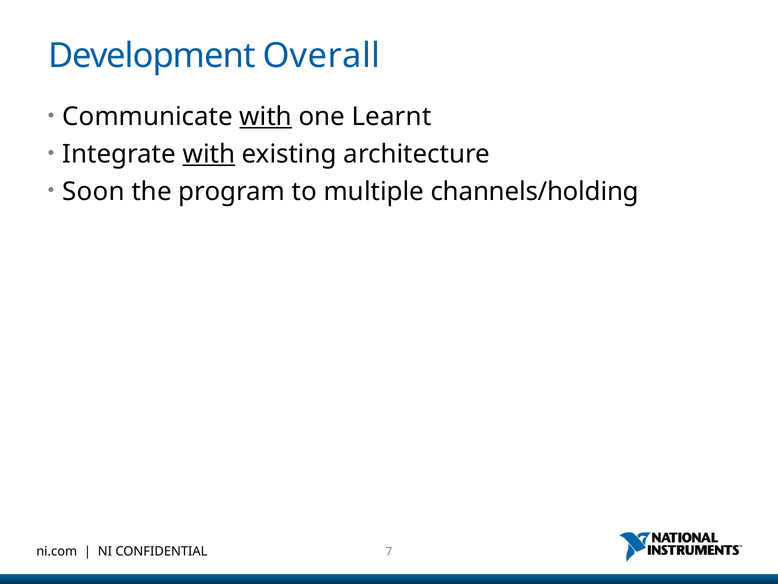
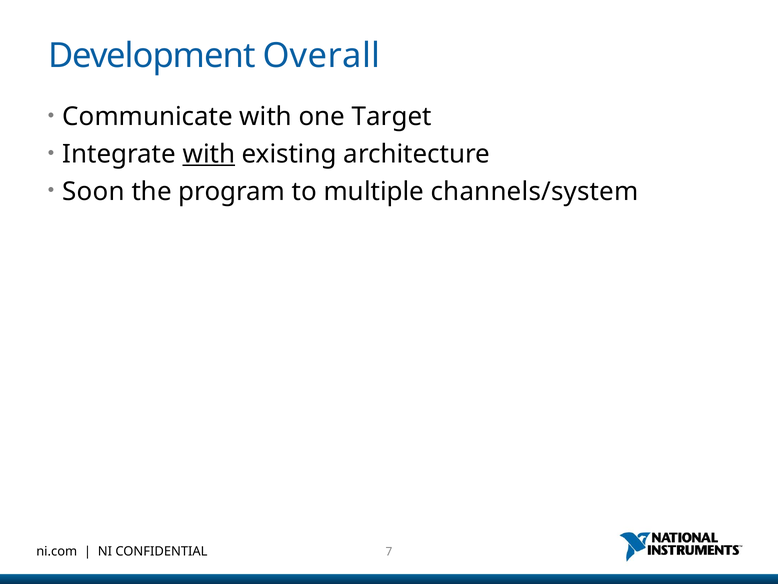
with underline: present -> none (266, 117)
Learnt: Learnt -> Target (392, 117)
channels/holding: channels/holding -> channels/system (535, 191)
